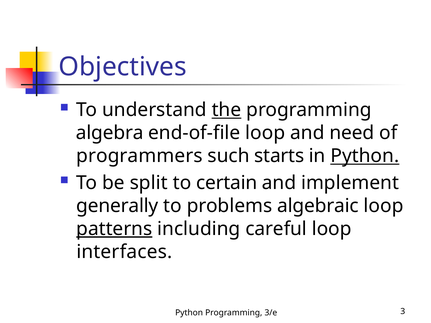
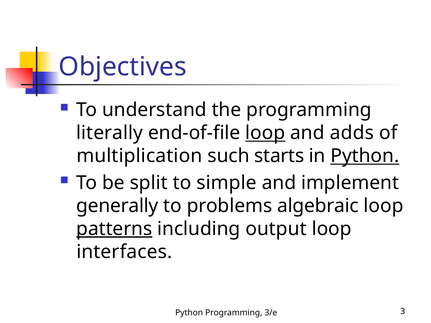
the underline: present -> none (227, 110)
algebra: algebra -> literally (110, 133)
loop underline: none -> present (265, 133)
need: need -> adds (352, 133)
programmers: programmers -> multiplication (139, 156)
certain: certain -> simple (227, 183)
careful: careful -> output (276, 229)
